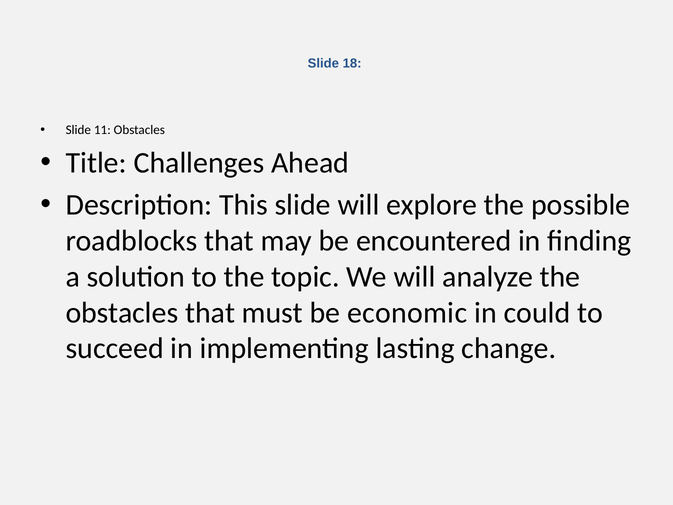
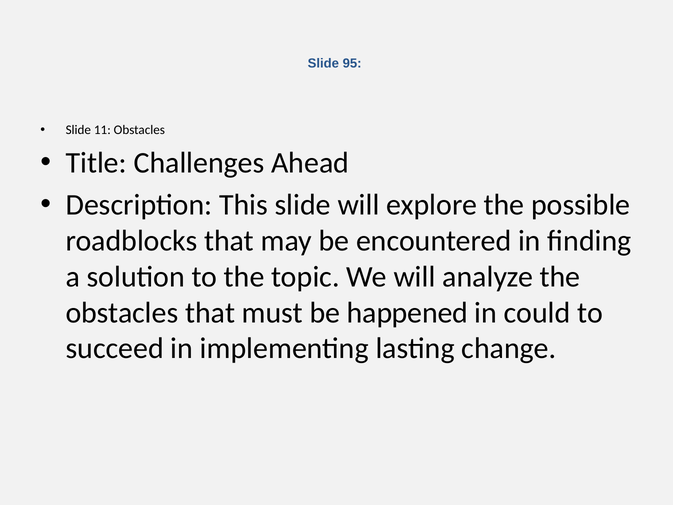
18: 18 -> 95 (352, 63)
economic: economic -> happened (407, 312)
